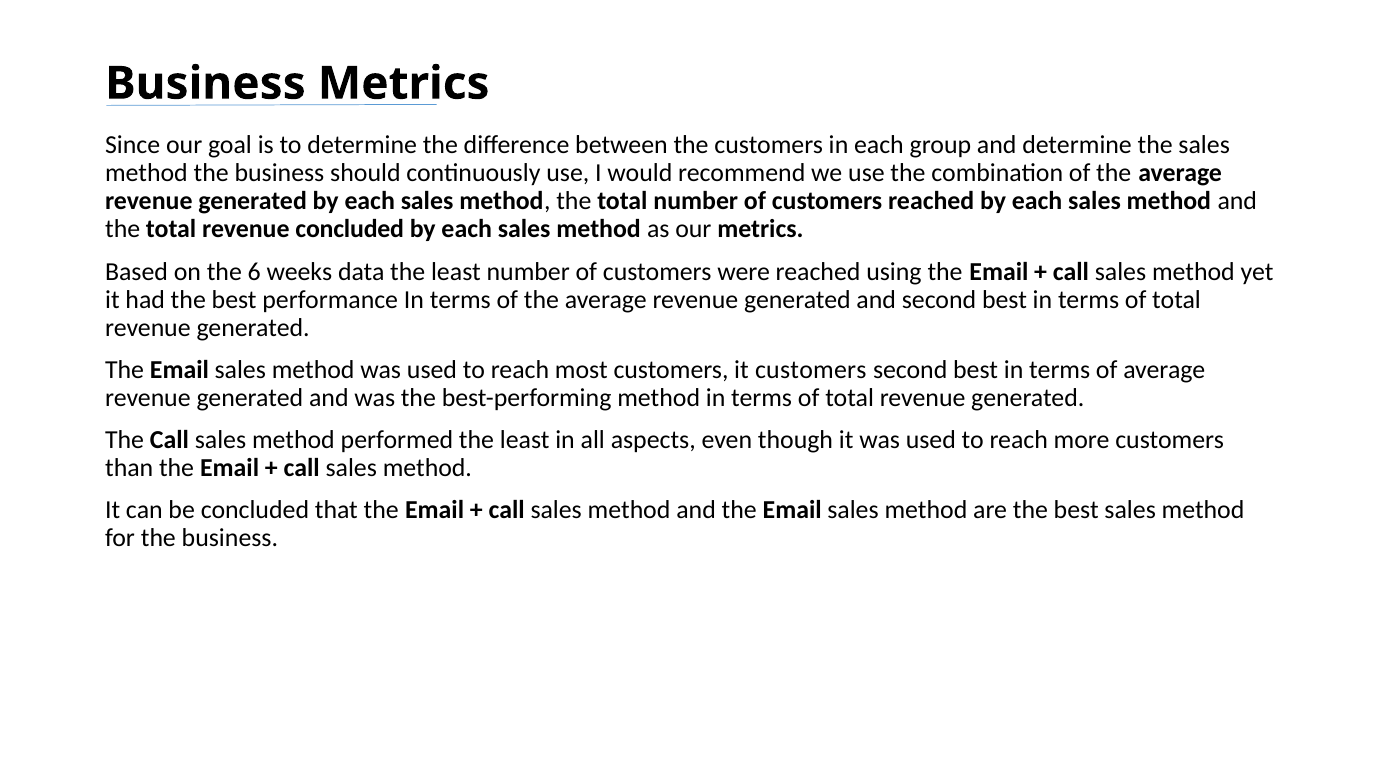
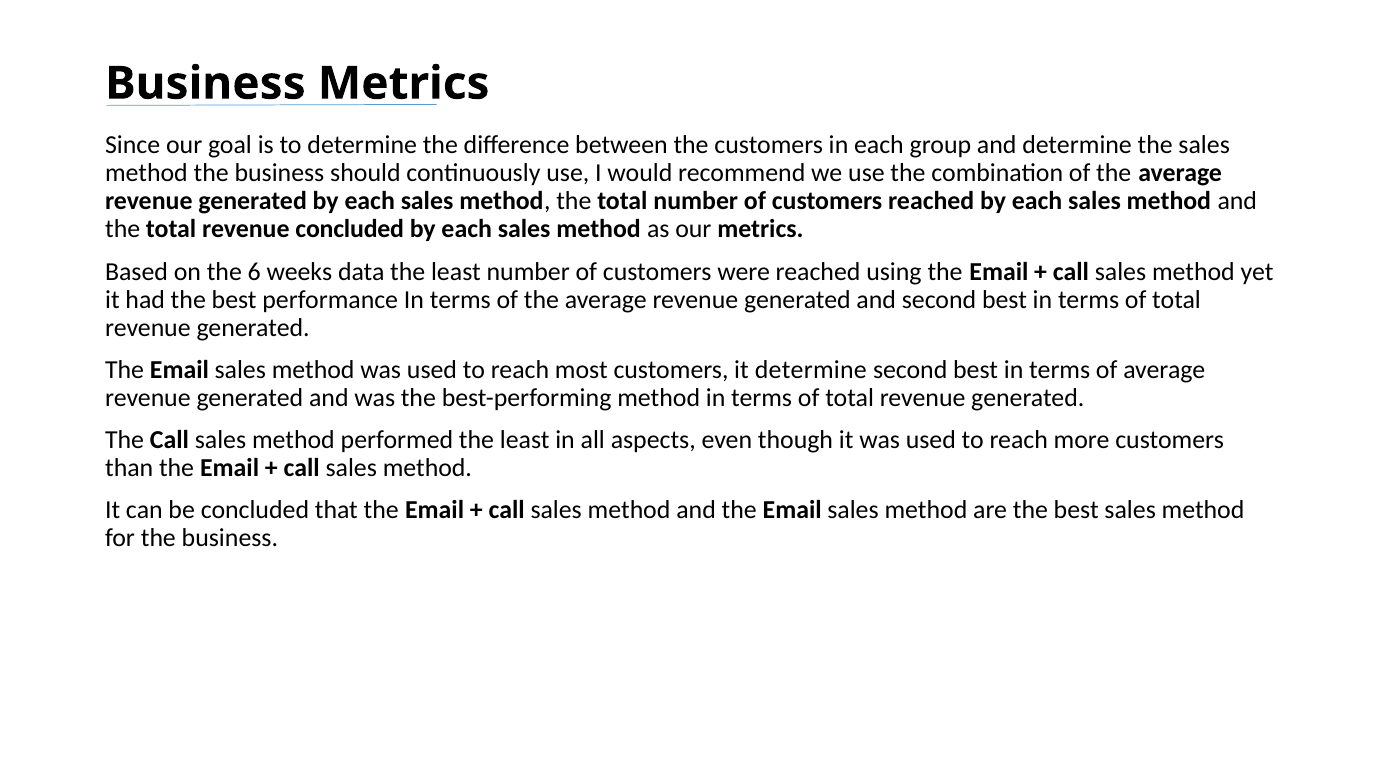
it customers: customers -> determine (811, 370)
